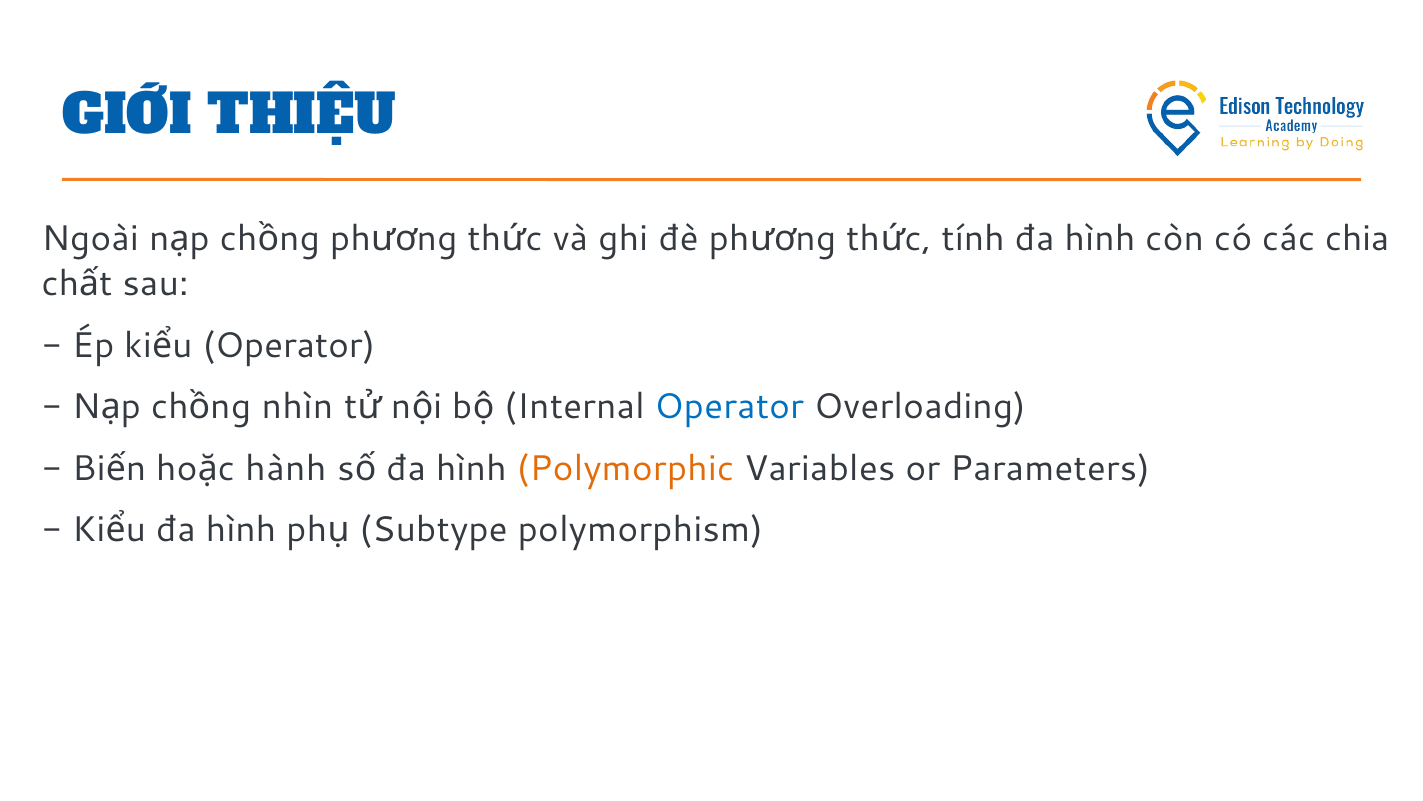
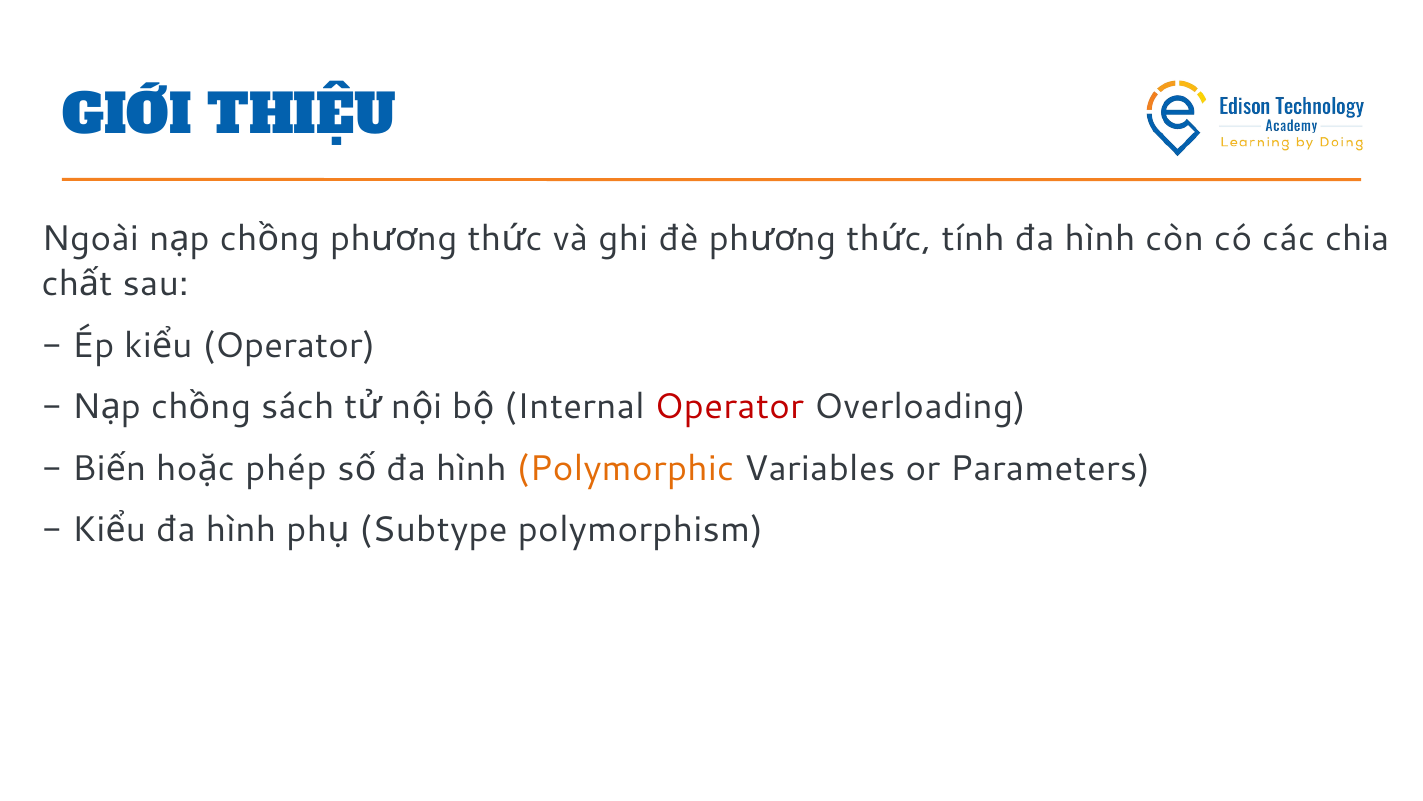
nhìn: nhìn -> sách (298, 407)
Operator colour: blue -> red (729, 407)
hành: hành -> phép (286, 468)
